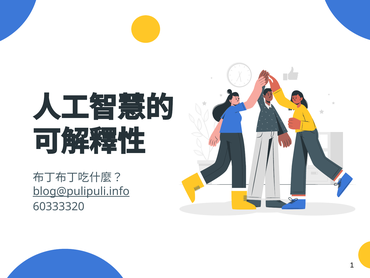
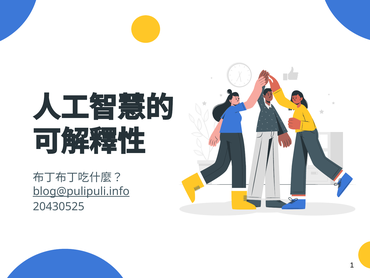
60333320: 60333320 -> 20430525 (59, 206)
